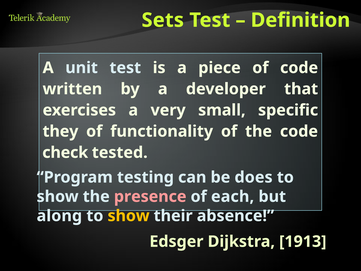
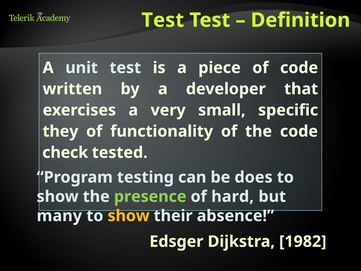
Sets: Sets -> Test (163, 20)
presence colour: pink -> light green (150, 196)
each: each -> hard (233, 196)
along: along -> many (59, 216)
1913: 1913 -> 1982 (303, 241)
